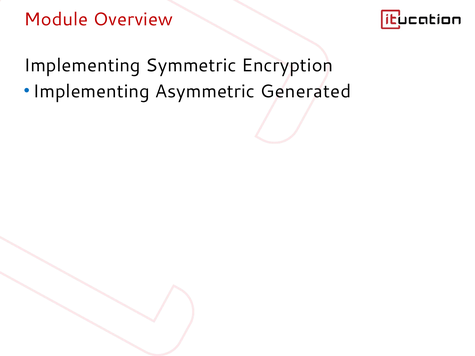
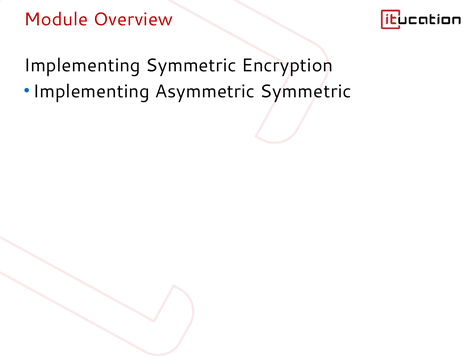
Asymmetric Generated: Generated -> Symmetric (306, 92)
